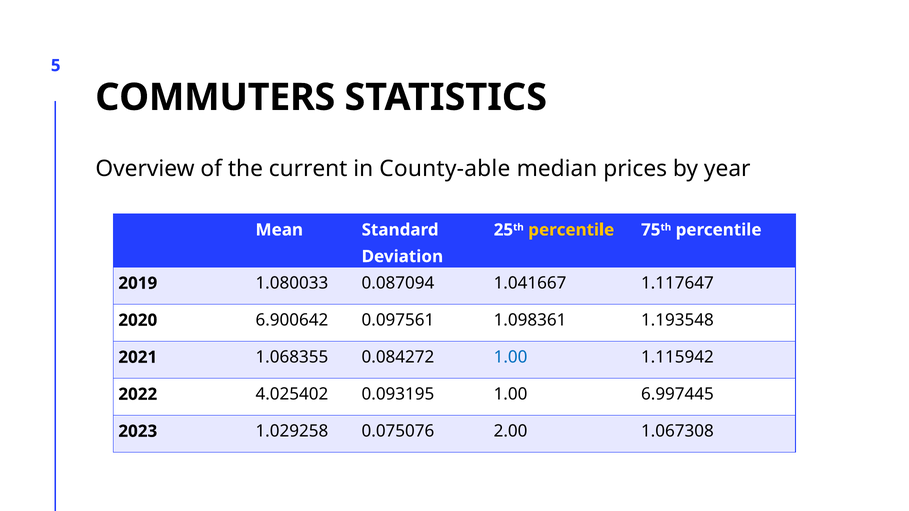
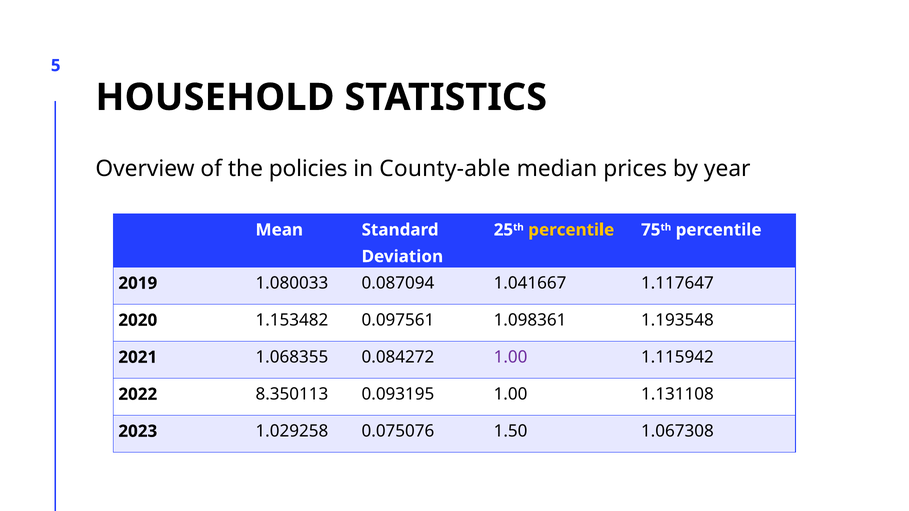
COMMUTERS: COMMUTERS -> HOUSEHOLD (215, 97)
current: current -> policies (308, 169)
6.900642: 6.900642 -> 1.153482 (292, 320)
1.00 colour: blue -> purple (511, 357)
4.025402: 4.025402 -> 8.350113 (292, 394)
6.997445: 6.997445 -> 1.131108 (677, 394)
2.00: 2.00 -> 1.50 (511, 431)
